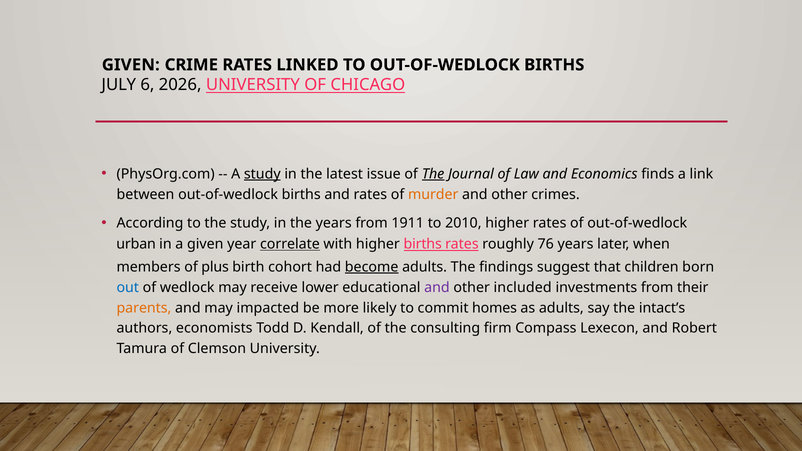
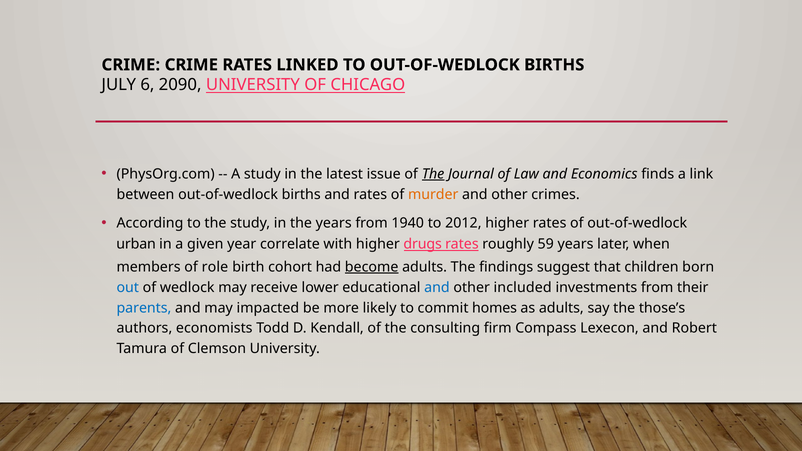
GIVEN: GIVEN -> CRIME (131, 65)
2026: 2026 -> 2090 (180, 85)
study underline: present -> none (262, 174)
1911: 1911 -> 1940 (408, 223)
2010: 2010 -> 2012 (463, 223)
correlate underline: present -> none (290, 244)
higher births: births -> drugs (423, 244)
76: 76 -> 59 (546, 244)
plus: plus -> role (215, 267)
and colour: purple -> blue (437, 287)
parents colour: orange -> blue (144, 308)
intact’s: intact’s -> those’s (662, 308)
